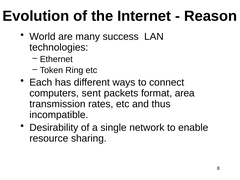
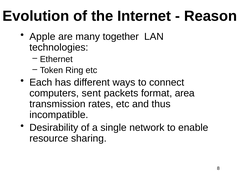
World: World -> Apple (42, 37)
success: success -> together (121, 37)
